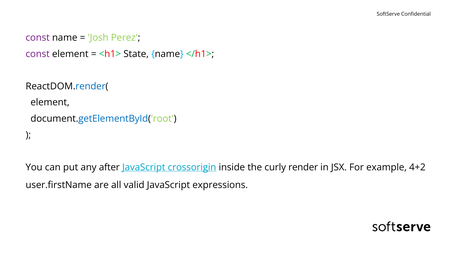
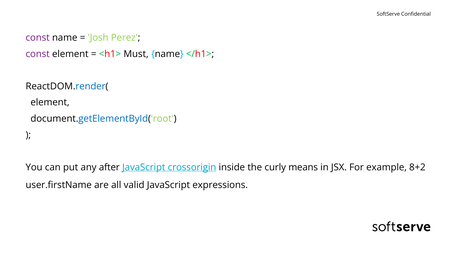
State: State -> Must (136, 54)
render: render -> means (303, 167)
4+2: 4+2 -> 8+2 (417, 167)
